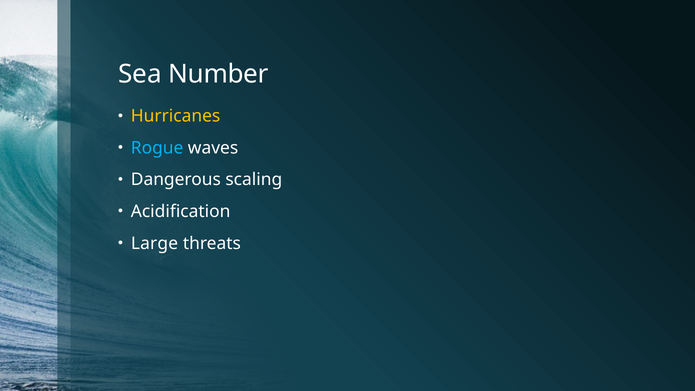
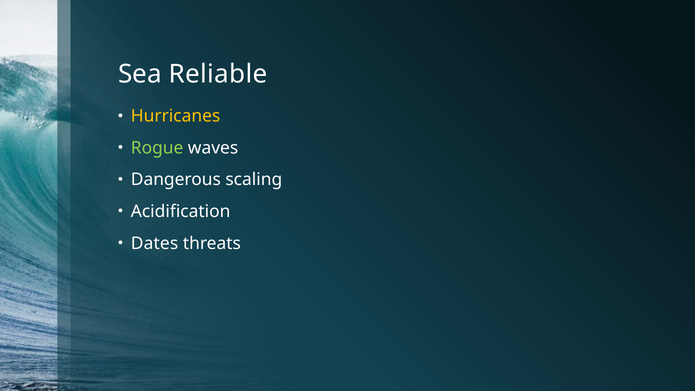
Number: Number -> Reliable (218, 74)
Rogue colour: light blue -> light green (157, 148)
Large: Large -> Dates (155, 243)
